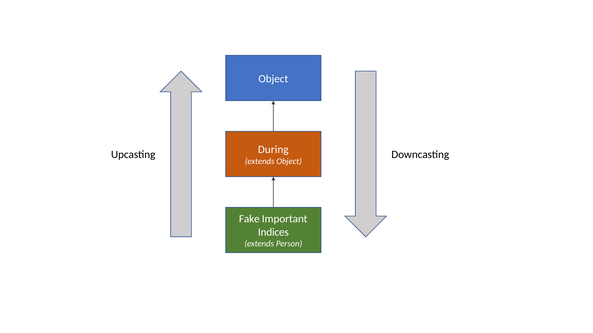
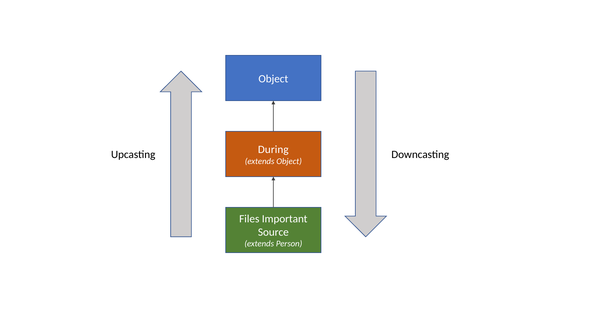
Fake: Fake -> Files (249, 219)
Indices: Indices -> Source (273, 233)
